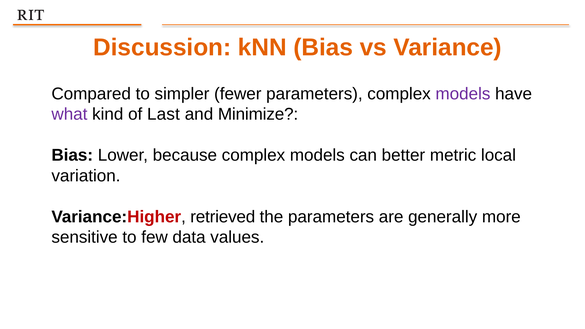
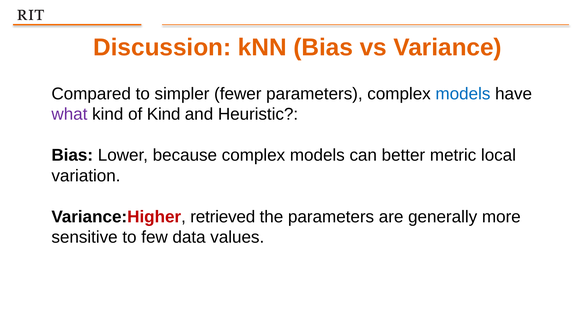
models colour: purple -> blue (463, 94)
of Last: Last -> Kind (164, 114)
Minimize: Minimize -> Heuristic (258, 114)
